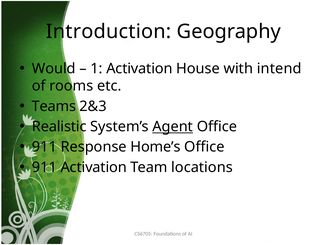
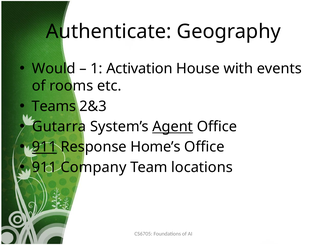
Introduction: Introduction -> Authenticate (109, 32)
intend: intend -> events (279, 69)
Realistic: Realistic -> Gutarra (59, 127)
911 underline: none -> present (44, 147)
911 Activation: Activation -> Company (94, 167)
